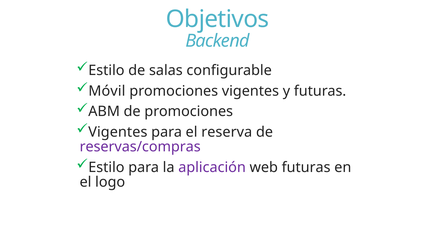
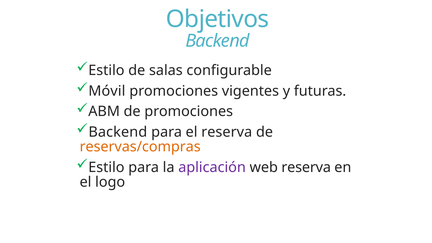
Vigentes: Vigentes -> Backend (118, 132)
reservas/compras colour: purple -> orange (140, 147)
web futuras: futuras -> reserva (306, 167)
